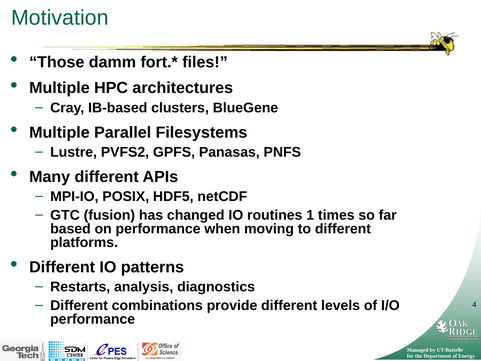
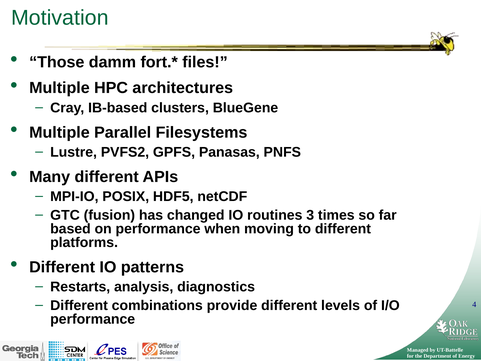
1: 1 -> 3 (310, 215)
